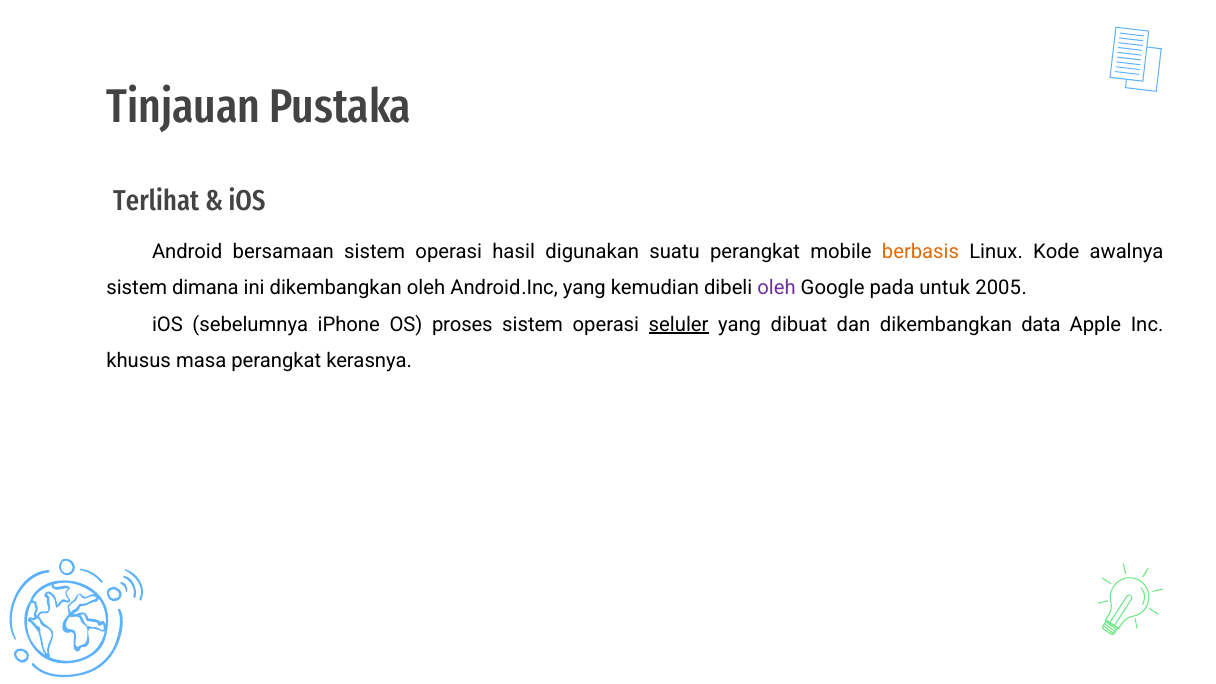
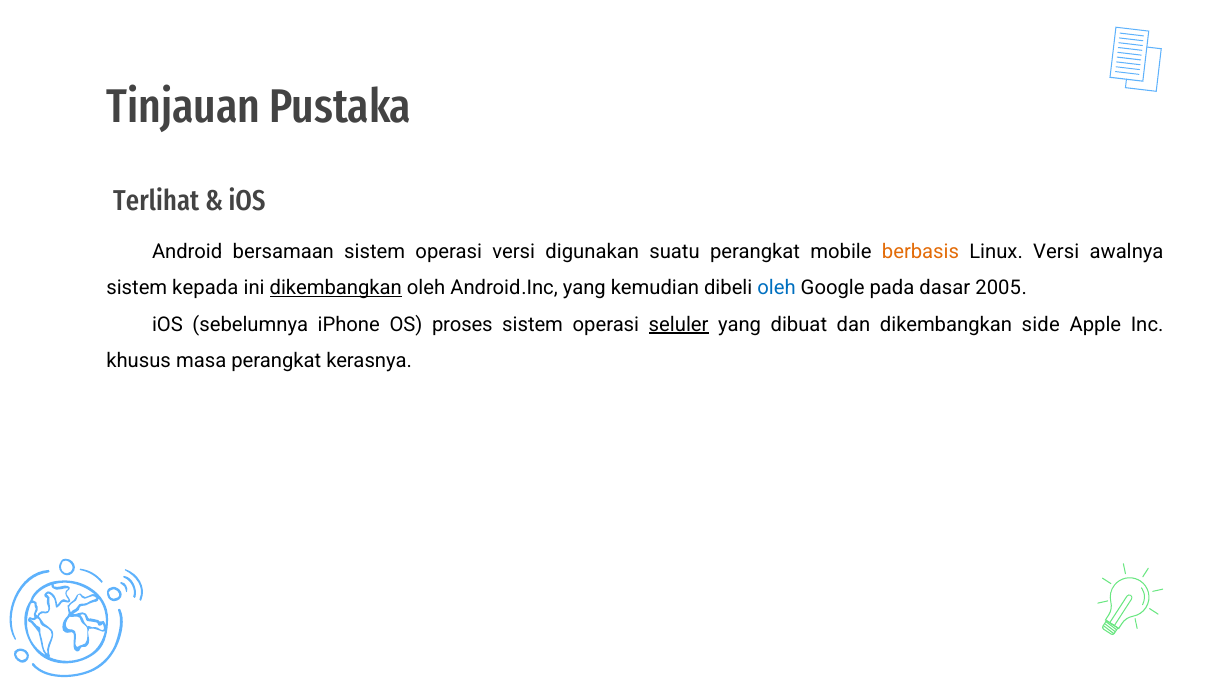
operasi hasil: hasil -> versi (514, 251)
Linux Kode: Kode -> Versi (1056, 251)
dimana: dimana -> kepada (205, 288)
dikembangkan underline: none -> present (336, 288)
oleh colour: purple -> blue (776, 288)
untuk: untuk -> dasar (945, 288)
data: data -> side (1041, 324)
